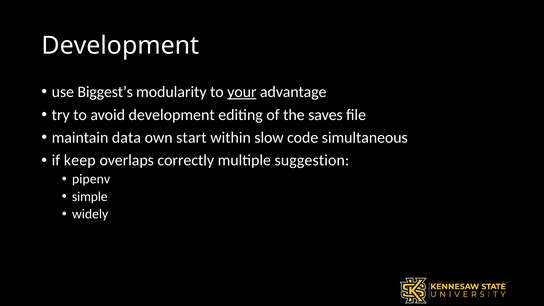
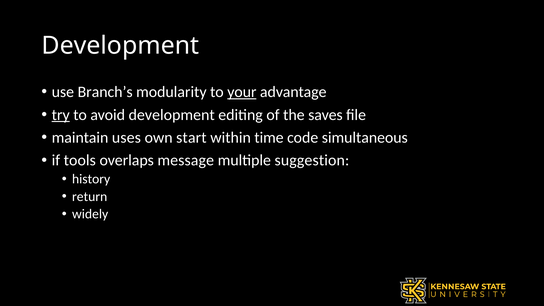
Biggest’s: Biggest’s -> Branch’s (105, 92)
try underline: none -> present (61, 115)
data: data -> uses (126, 138)
slow: slow -> time (269, 138)
keep: keep -> tools (80, 160)
correctly: correctly -> message (186, 160)
pipenv: pipenv -> history (91, 179)
simple: simple -> return (90, 197)
